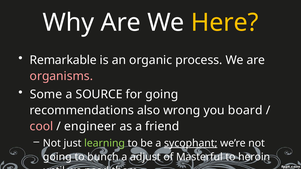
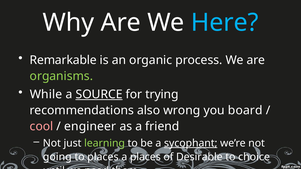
Here colour: yellow -> light blue (225, 23)
organisms colour: pink -> light green (61, 76)
Some: Some -> While (46, 95)
SOURCE underline: none -> present (99, 95)
for going: going -> trying (162, 95)
to bunch: bunch -> places (103, 157)
a adjust: adjust -> places (145, 157)
Masterful: Masterful -> Desirable (199, 157)
heroin: heroin -> choice (254, 157)
